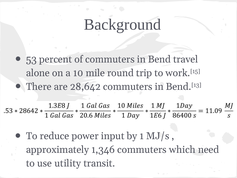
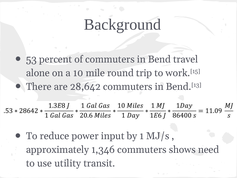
which: which -> shows (182, 149)
